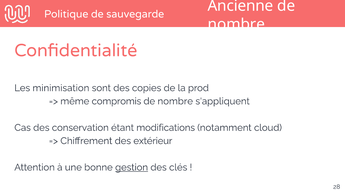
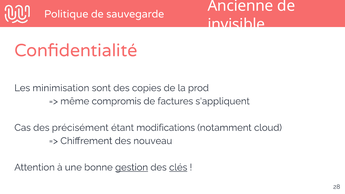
nombre: nombre -> invisible (236, 24)
nombre: nombre -> factures (175, 101)
conservation: conservation -> précisément (80, 128)
extérieur: extérieur -> nouveau (153, 141)
clés underline: none -> present (178, 167)
